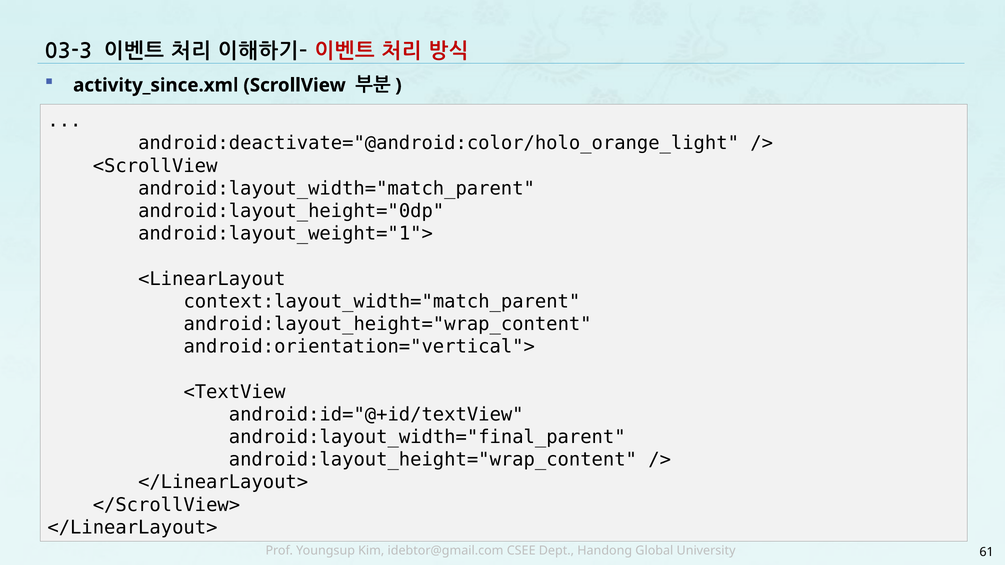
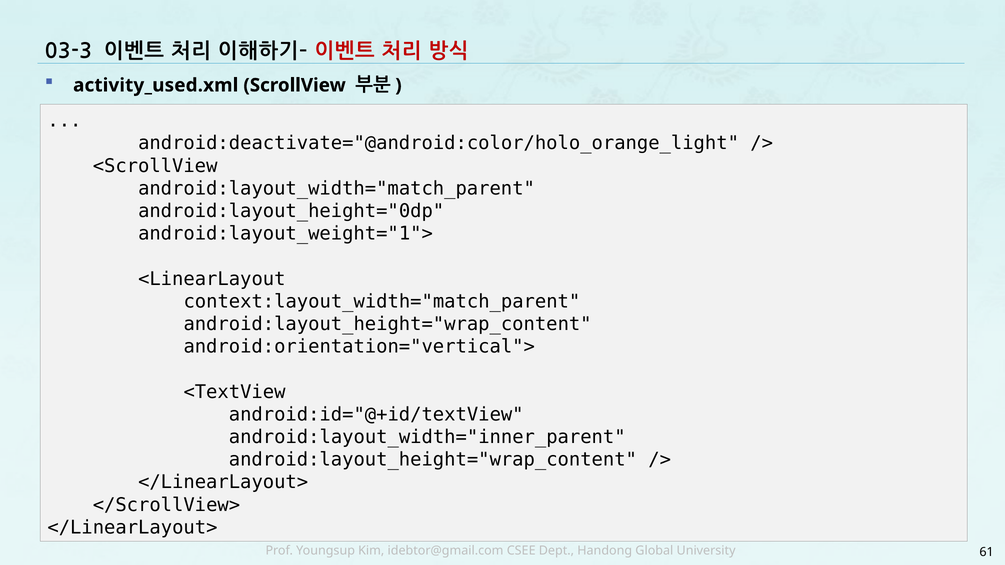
activity_since.xml: activity_since.xml -> activity_used.xml (156, 85)
android:layout_width="final_parent: android:layout_width="final_parent -> android:layout_width="inner_parent (427, 437)
